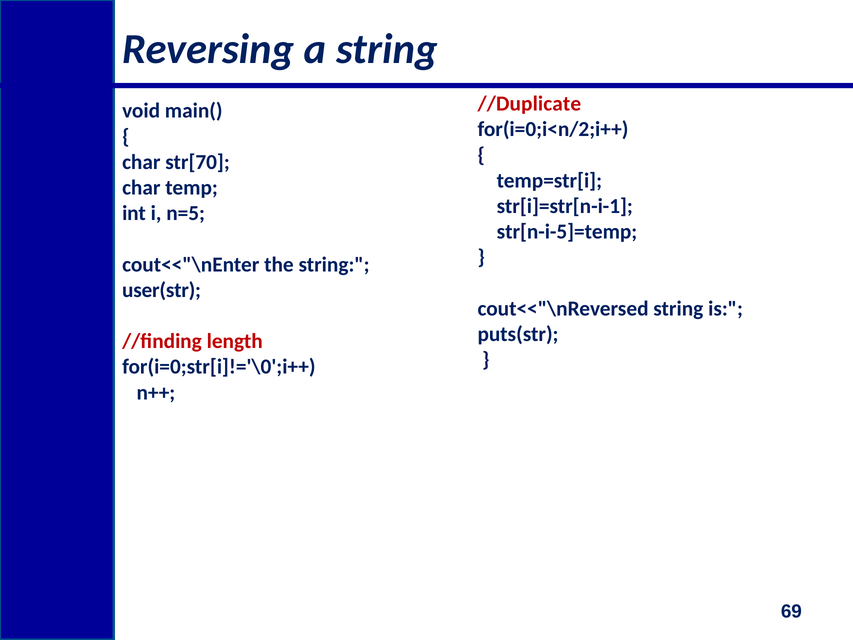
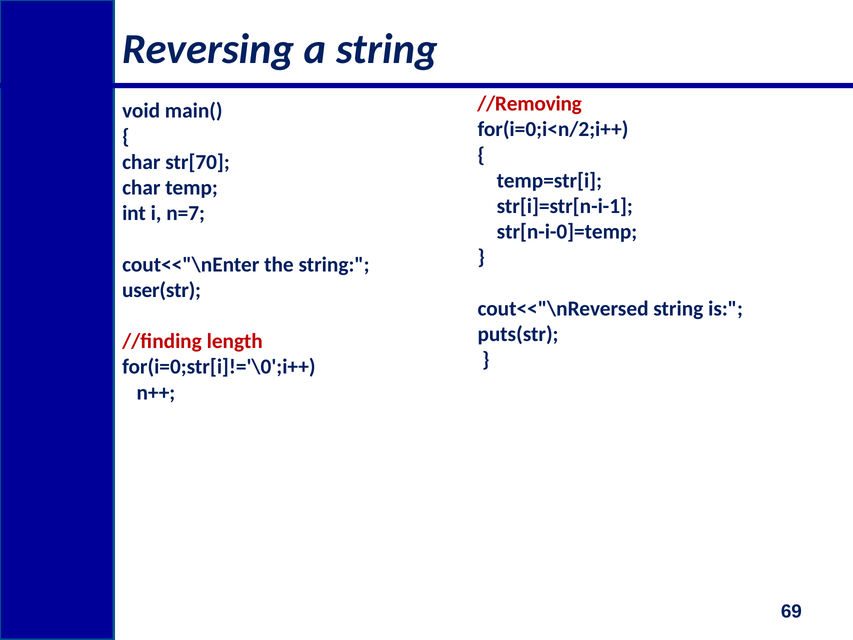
//Duplicate: //Duplicate -> //Removing (529, 104)
n=5: n=5 -> n=7 (186, 213)
str[n-i-5]=temp: str[n-i-5]=temp -> str[n-i-0]=temp (567, 232)
